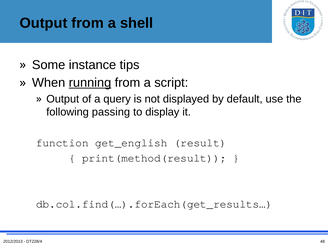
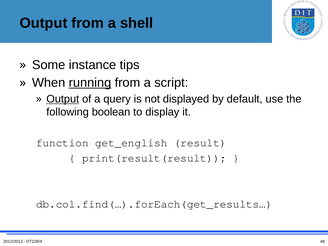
Output underline: none -> present (63, 99)
passing: passing -> boolean (111, 112)
print(method(result: print(method(result -> print(result(result (154, 158)
